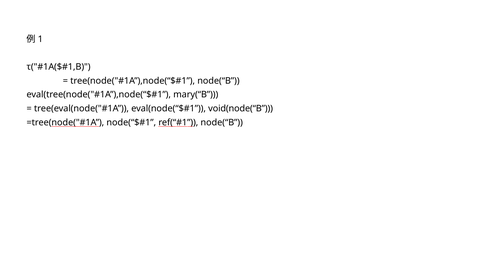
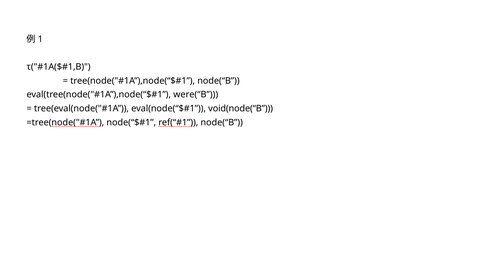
mary(“B: mary(“B -> were(“B (196, 95)
